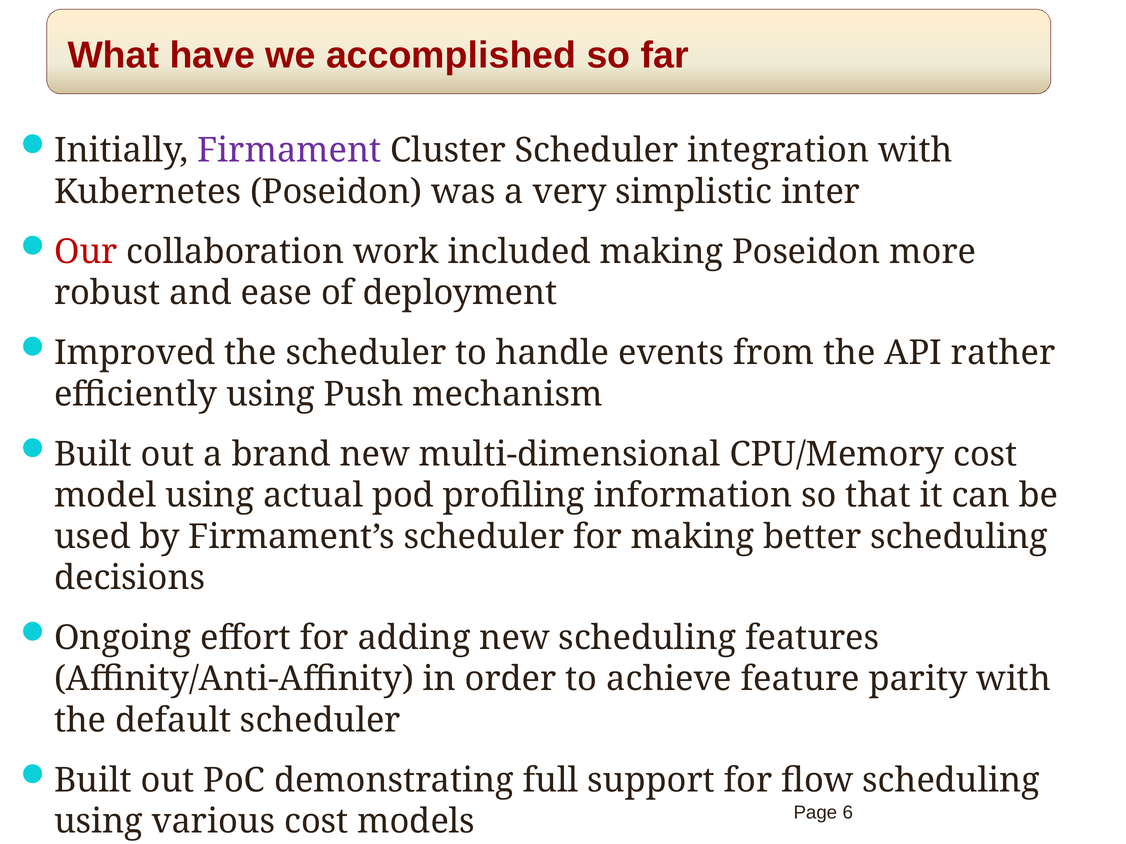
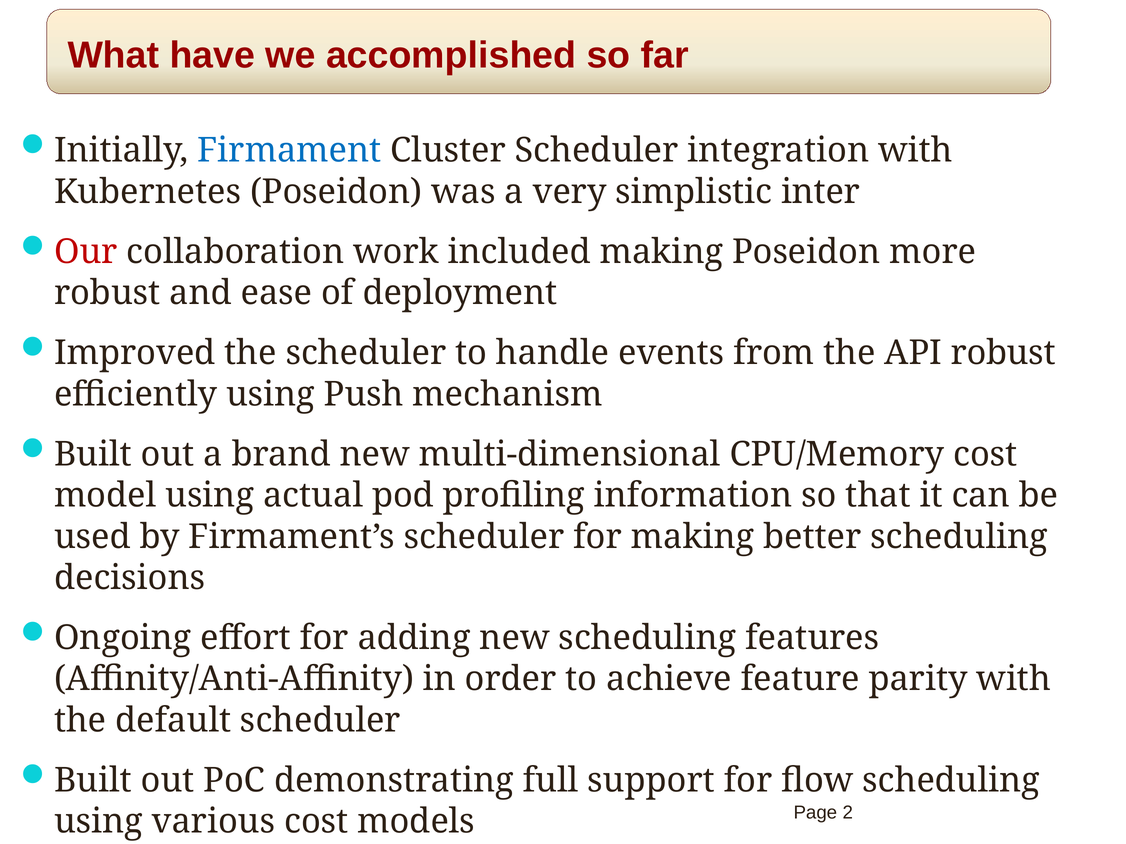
Firmament colour: purple -> blue (289, 151)
API rather: rather -> robust (1003, 353)
6: 6 -> 2 (848, 813)
